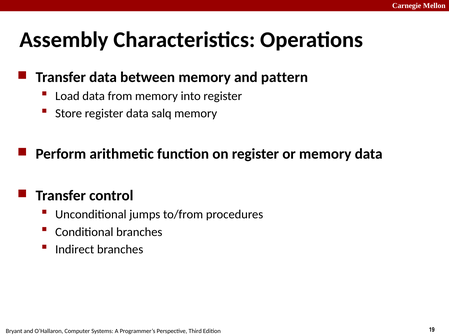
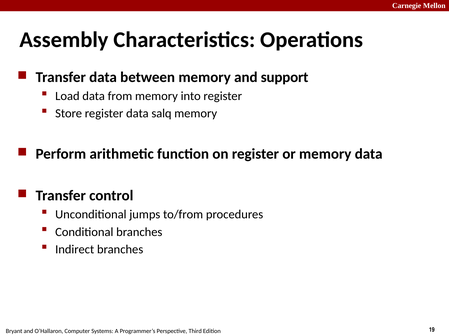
pattern: pattern -> support (285, 77)
